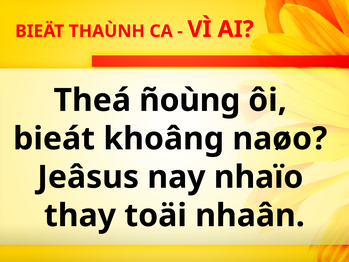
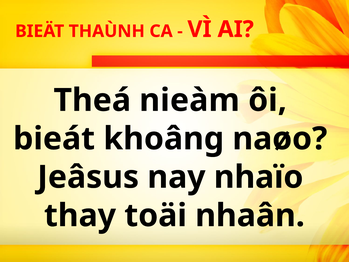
ñoùng: ñoùng -> nieàm (190, 100)
